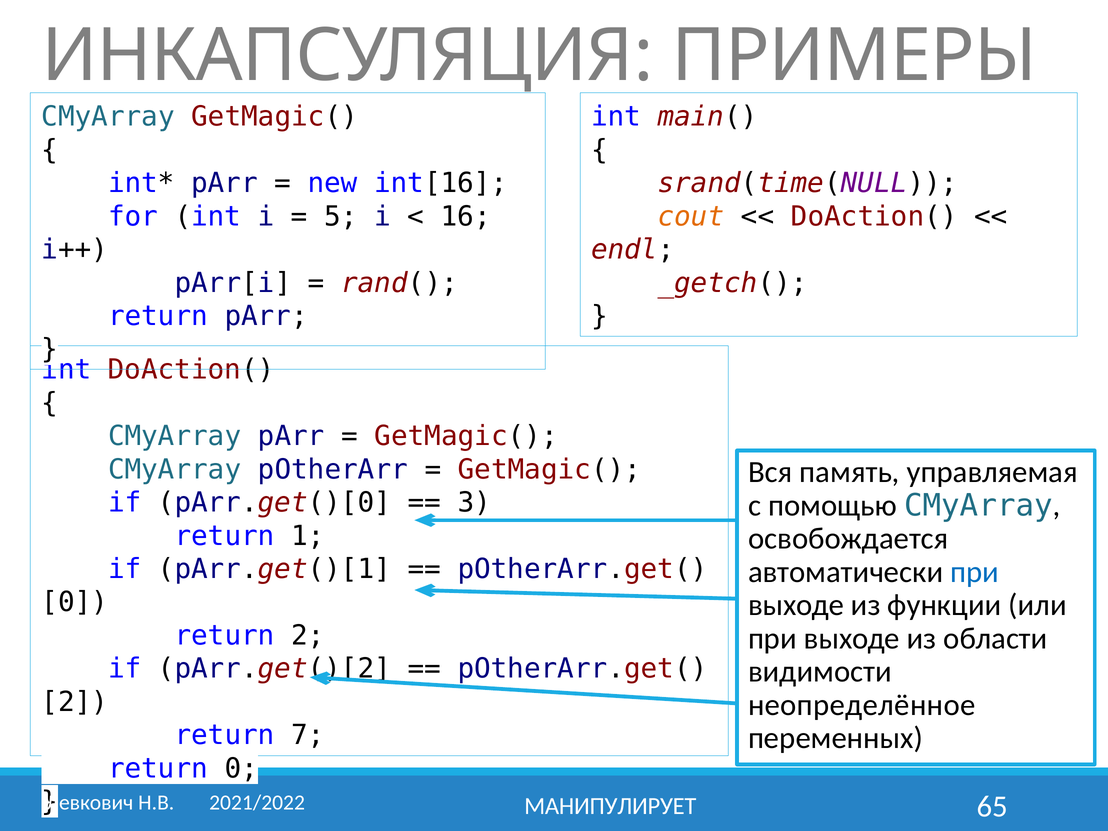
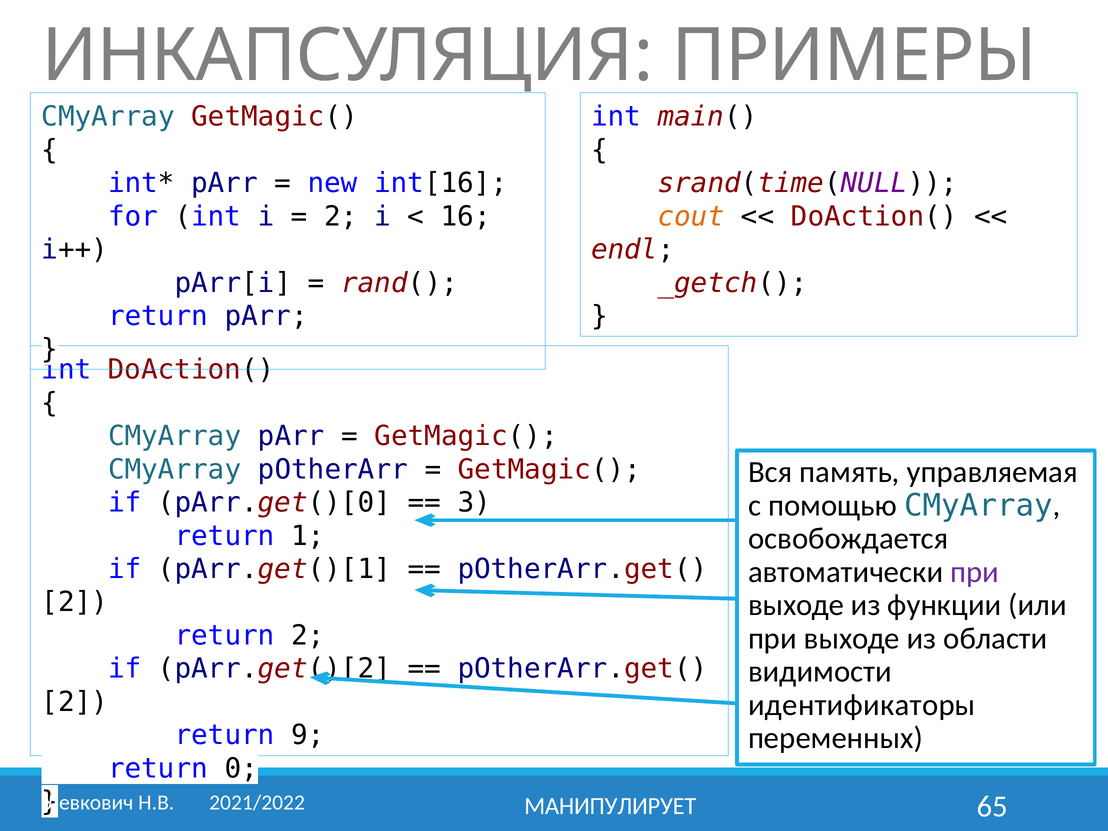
5: 5 -> 2 (341, 216)
при colour: blue -> purple (975, 572)
0: 0 -> 2 (75, 602)
неопределённое: неопределённое -> идентификаторы (862, 705)
7: 7 -> 9 (308, 735)
